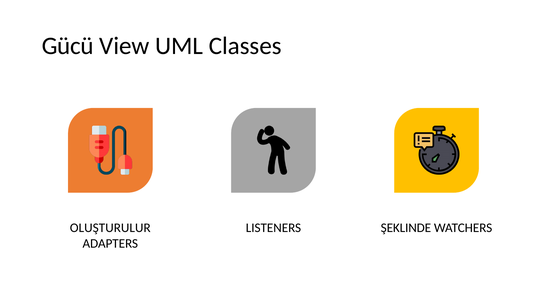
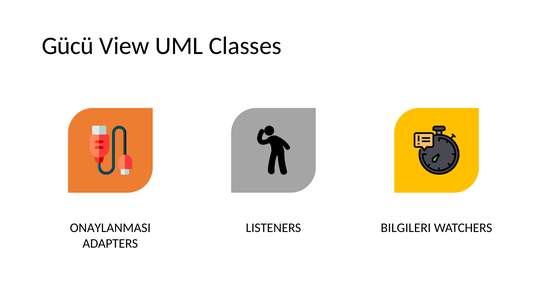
OLUŞTURULUR: OLUŞTURULUR -> ONAYLANMASI (110, 228)
ŞEKLINDE: ŞEKLINDE -> BILGILERI (406, 228)
